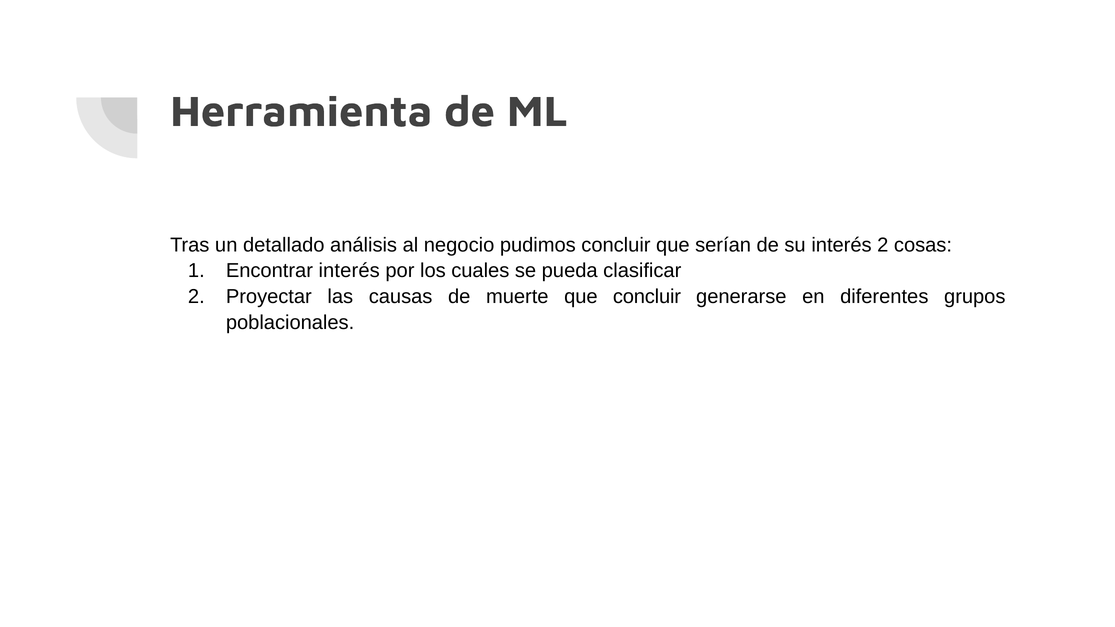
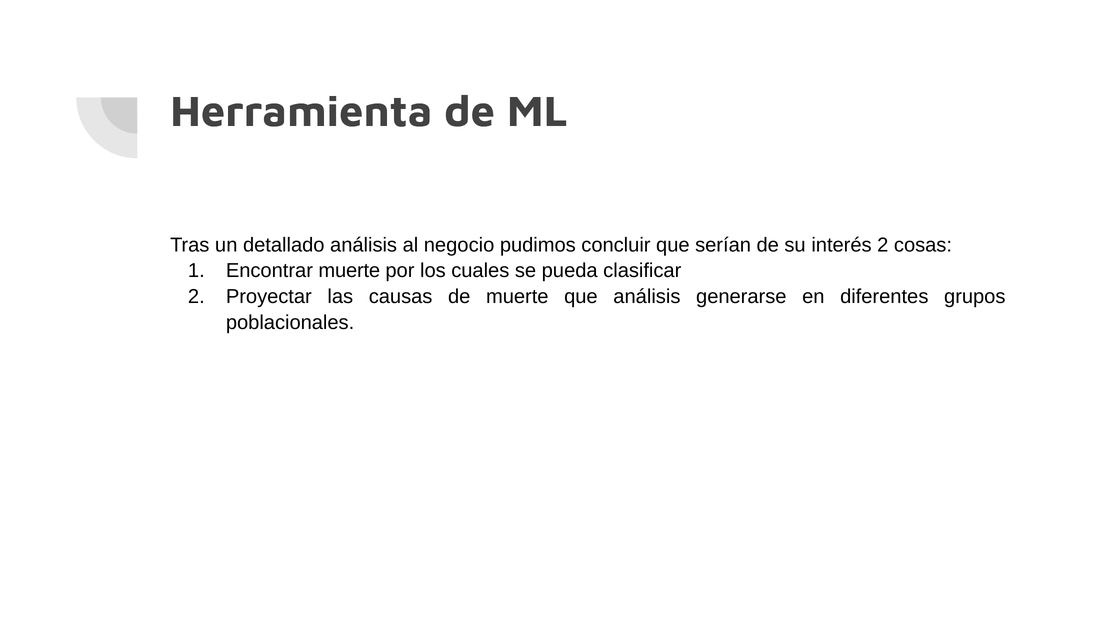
Encontrar interés: interés -> muerte (349, 271)
que concluir: concluir -> análisis (647, 297)
